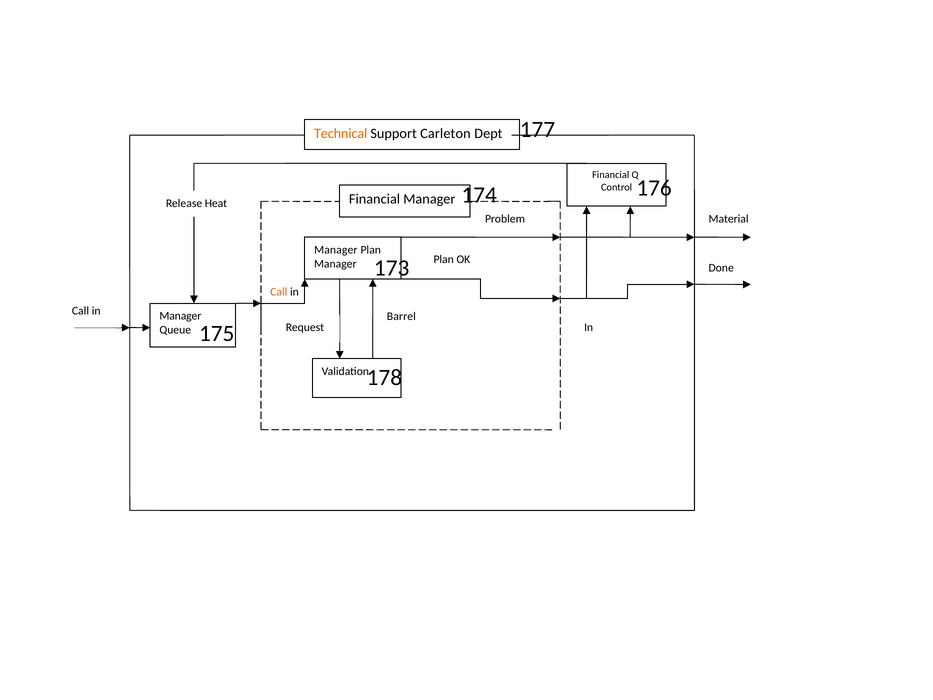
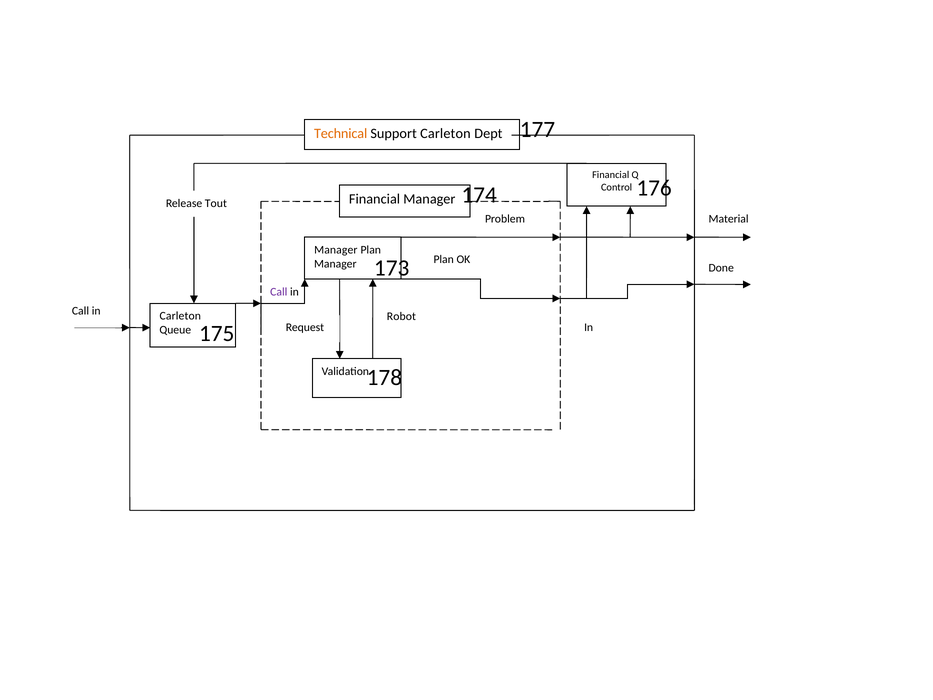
Heat: Heat -> Tout (216, 203)
Call colour: orange -> purple (279, 292)
Manager: Manager -> Carleton (180, 316)
Barrel: Barrel -> Robot (401, 316)
